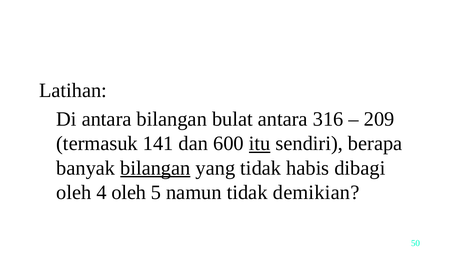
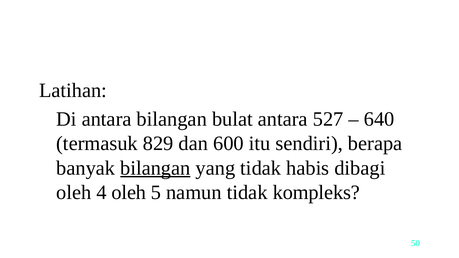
316: 316 -> 527 (328, 119)
209: 209 -> 640 (379, 119)
141: 141 -> 829 (158, 144)
itu underline: present -> none (260, 144)
demikian: demikian -> kompleks (316, 193)
